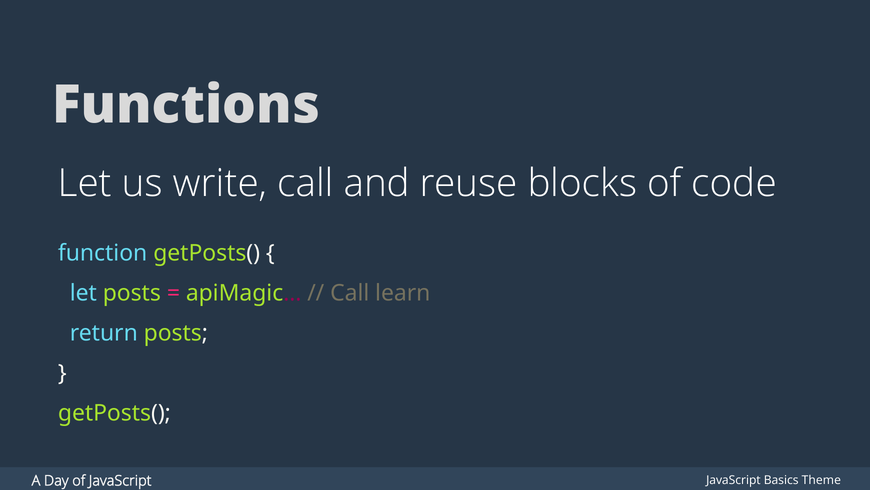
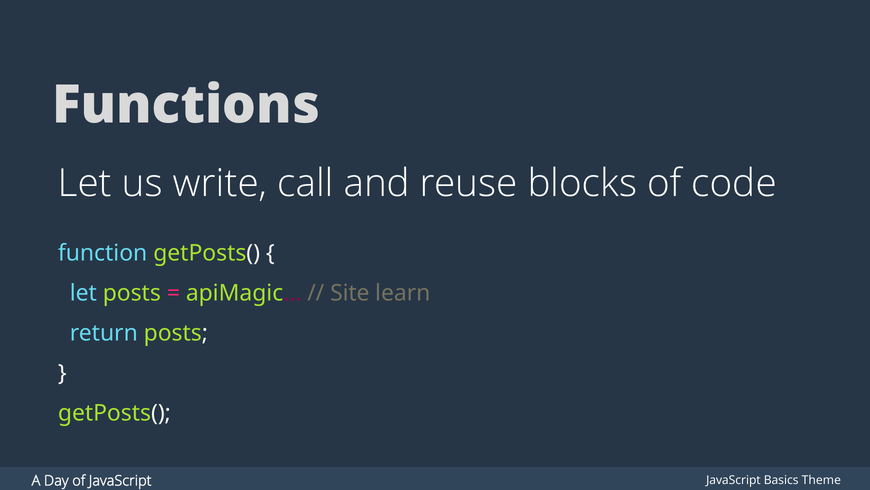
Call: Call -> Site (350, 293)
